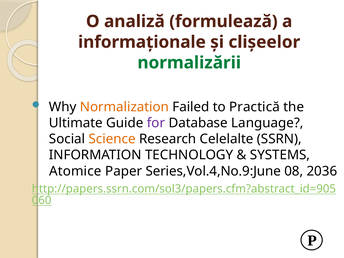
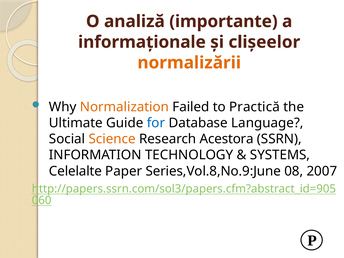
formulează: formulează -> importante (223, 21)
normalizării colour: green -> orange (189, 63)
for colour: purple -> blue (156, 123)
Celelalte: Celelalte -> Acestora (227, 139)
Atomice: Atomice -> Celelalte (75, 171)
Series,Vol.4,No.9:June: Series,Vol.4,No.9:June -> Series,Vol.8,No.9:June (213, 171)
2036: 2036 -> 2007 (322, 171)
